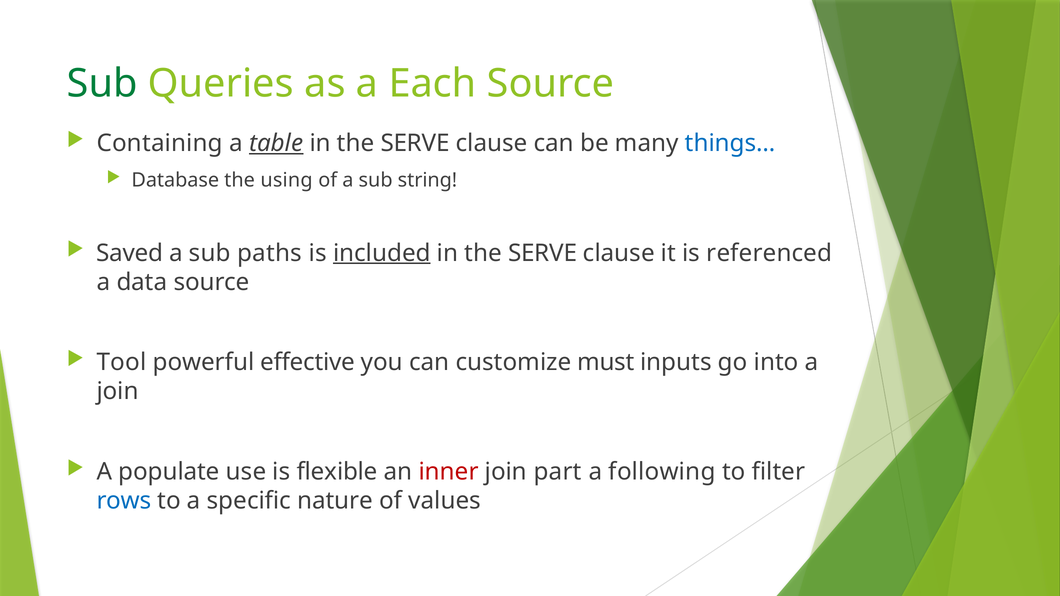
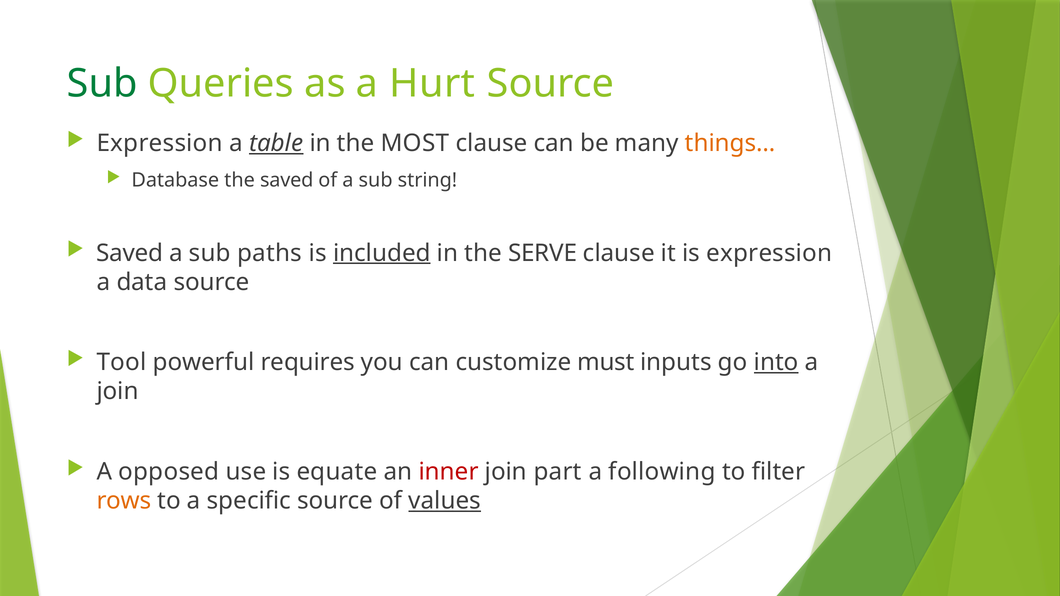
Each: Each -> Hurt (432, 84)
Containing: Containing -> Expression (160, 143)
SERVE: SERVE -> MOST (415, 143)
things… colour: blue -> orange (730, 143)
the using: using -> saved (287, 180)
is referenced: referenced -> expression (769, 253)
effective: effective -> requires (308, 363)
into underline: none -> present (776, 363)
populate: populate -> opposed (169, 472)
flexible: flexible -> equate (337, 472)
rows colour: blue -> orange (124, 501)
specific nature: nature -> source (335, 501)
values underline: none -> present (445, 501)
